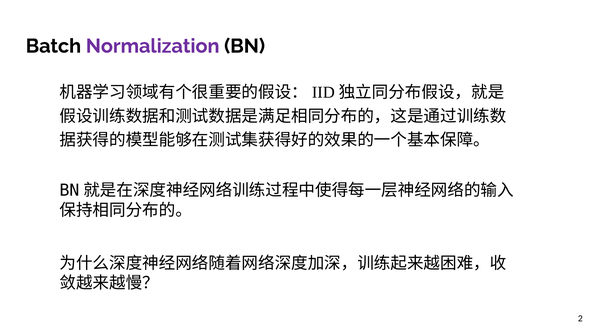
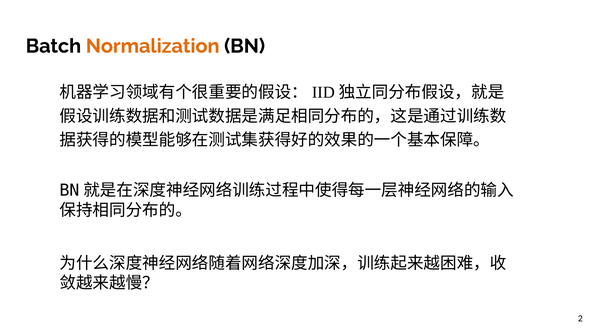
Normalization colour: purple -> orange (153, 46)
